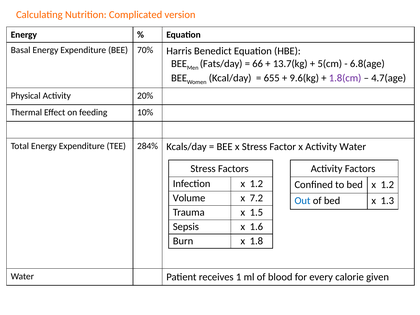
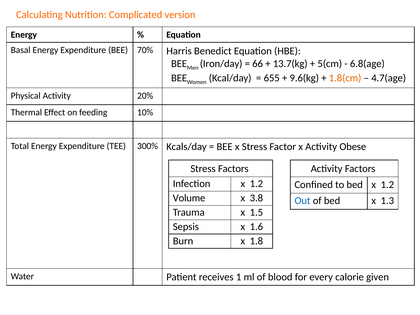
Fats/day: Fats/day -> Iron/day (221, 64)
1.8(cm colour: purple -> orange (345, 78)
284%: 284% -> 300% (148, 146)
Activity Water: Water -> Obese (353, 147)
7.2: 7.2 -> 3.8 (256, 198)
